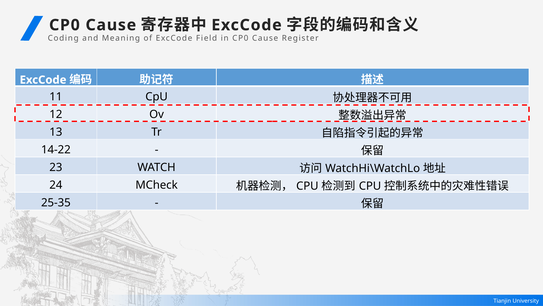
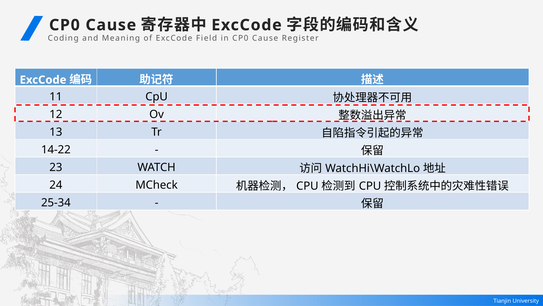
25-35: 25-35 -> 25-34 (56, 202)
